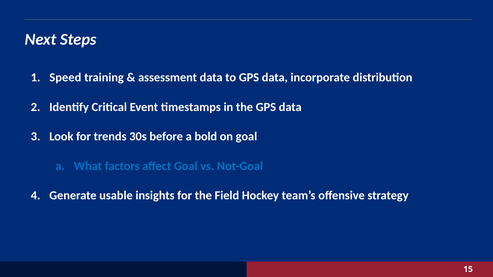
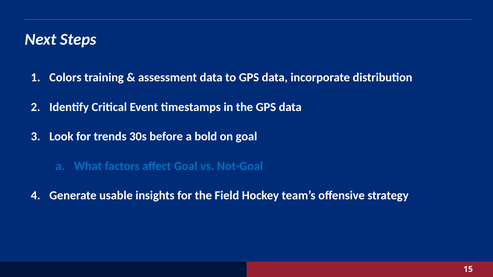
Speed: Speed -> Colors (65, 77)
